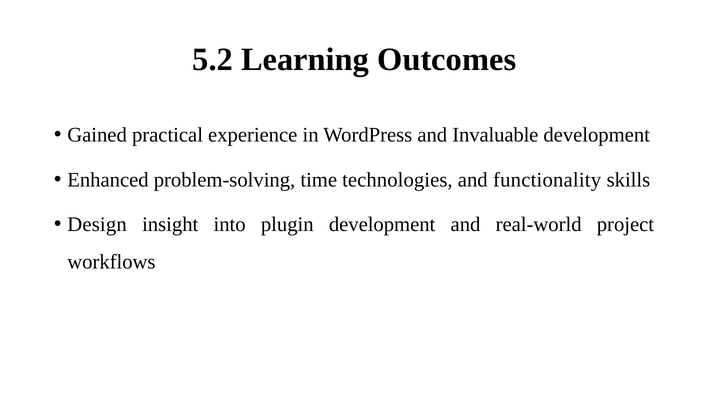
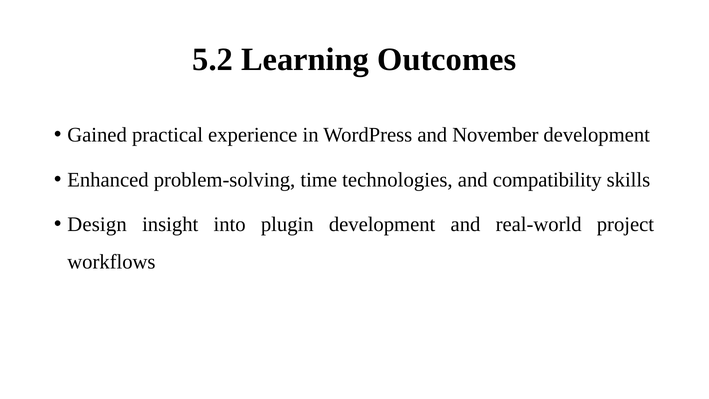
Invaluable: Invaluable -> November (495, 135)
functionality: functionality -> compatibility (547, 180)
